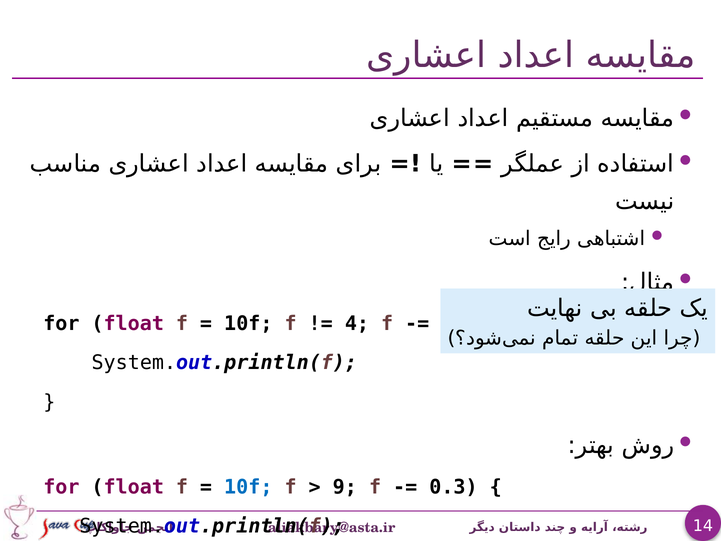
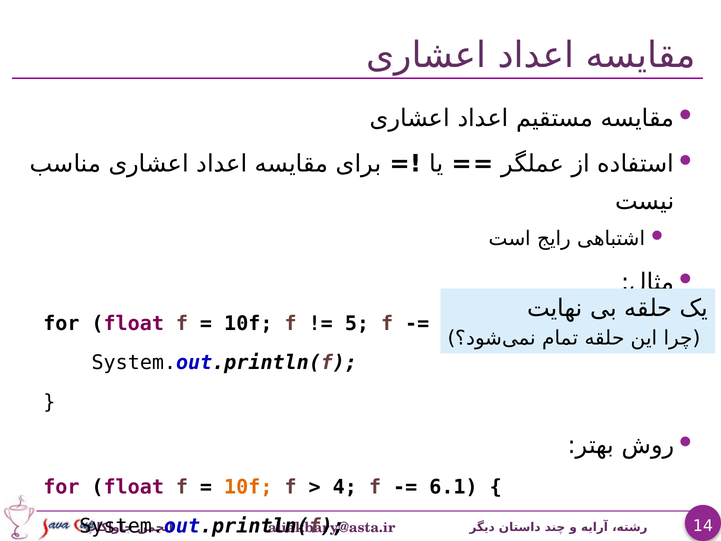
4: 4 -> 5 (357, 323)
10f colour: blue -> orange (248, 487)
9: 9 -> 4 (345, 487)
0.3: 0.3 -> 6.1 (453, 487)
